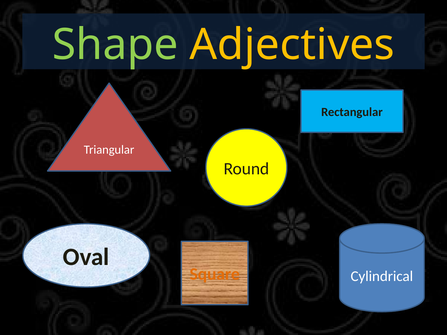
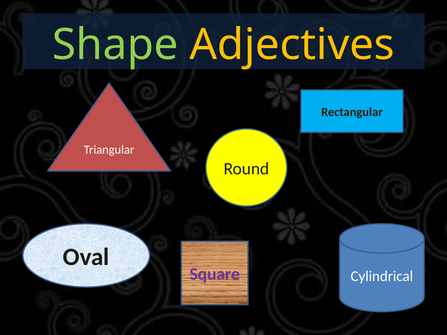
Square colour: orange -> purple (215, 274)
